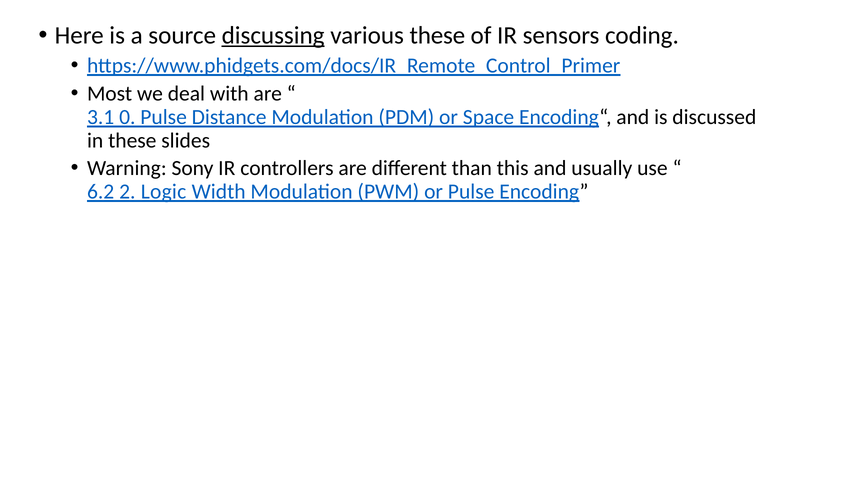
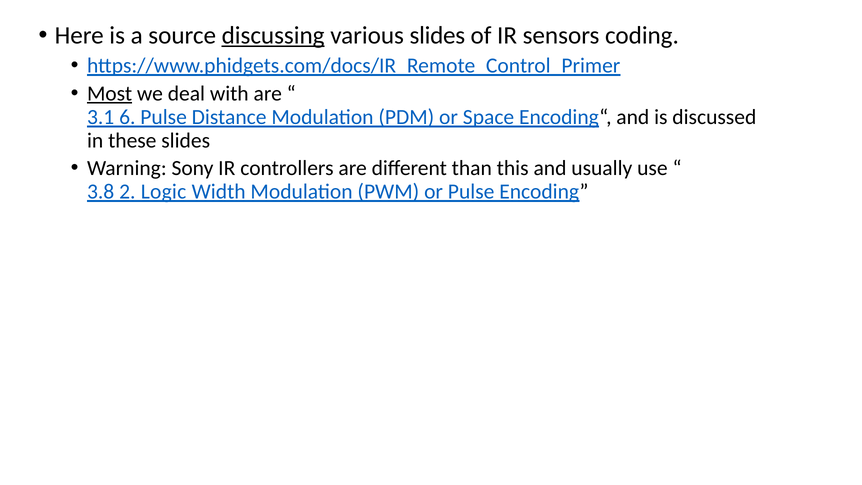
various these: these -> slides (437, 36)
Most underline: none -> present (110, 93)
0: 0 -> 6 (127, 117)
6.2: 6.2 -> 3.8 (101, 192)
